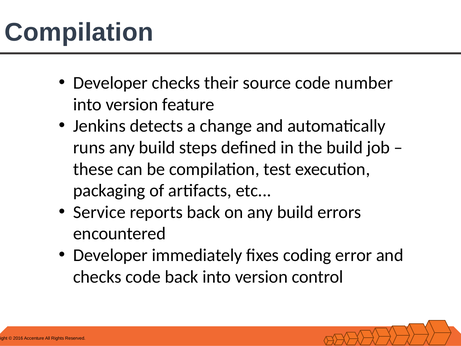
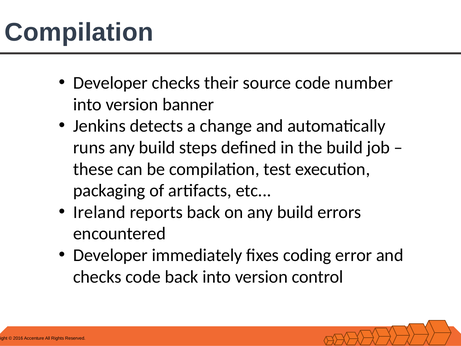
feature: feature -> banner (188, 104)
Service: Service -> Ireland (99, 212)
